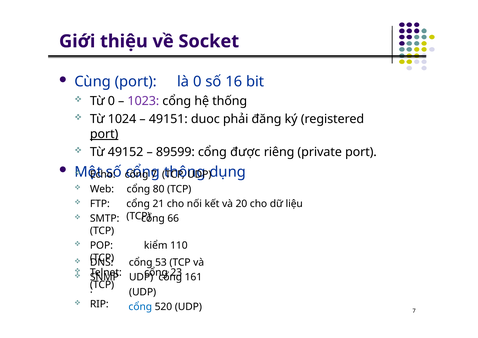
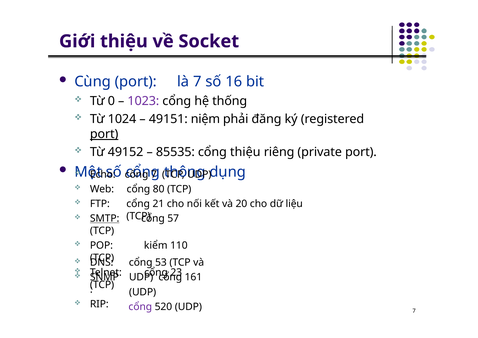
là 0: 0 -> 7 (197, 82)
duoc: duoc -> niệm (205, 119)
89599: 89599 -> 85535 (175, 152)
cổng được: được -> thiệu (245, 152)
SMTP underline: none -> present (105, 218)
66: 66 -> 57 (173, 218)
cổng colour: blue -> purple (140, 307)
